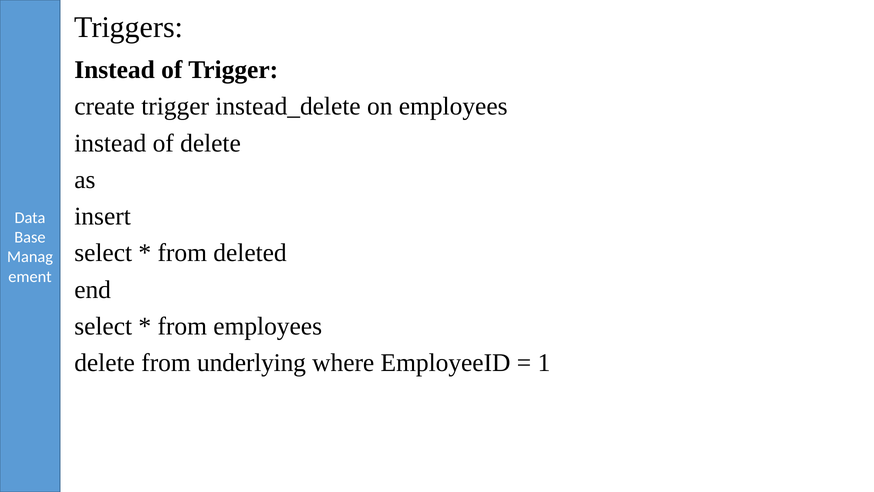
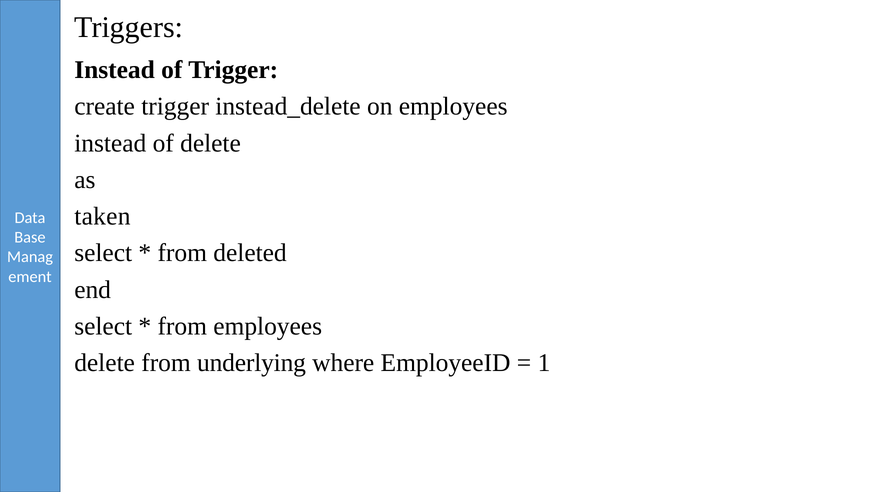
insert: insert -> taken (102, 216)
